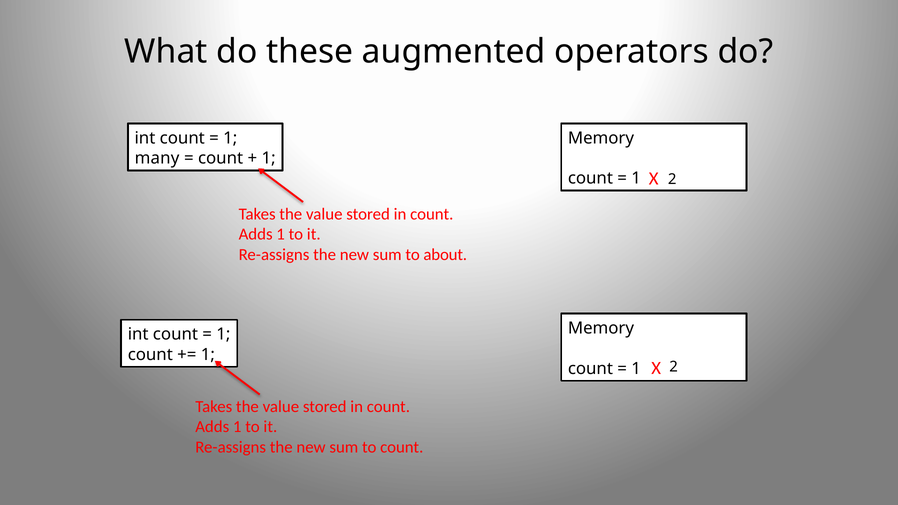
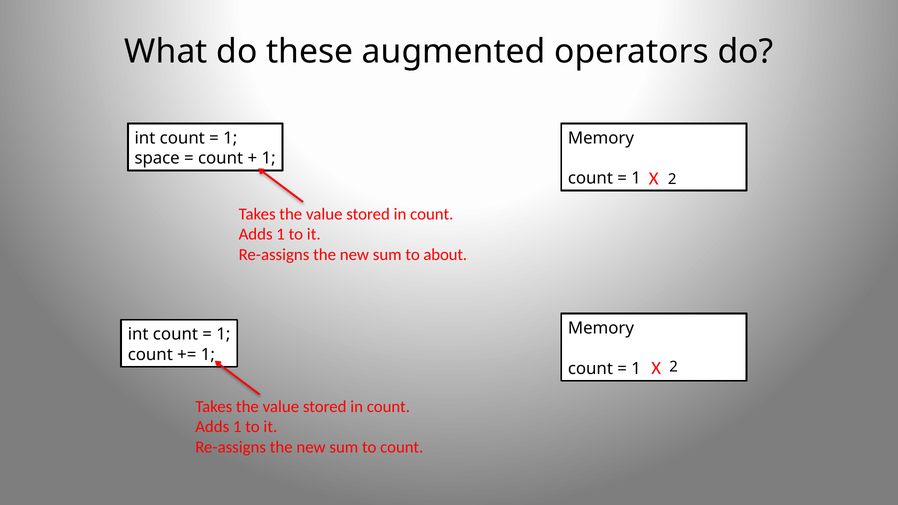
many: many -> space (157, 158)
